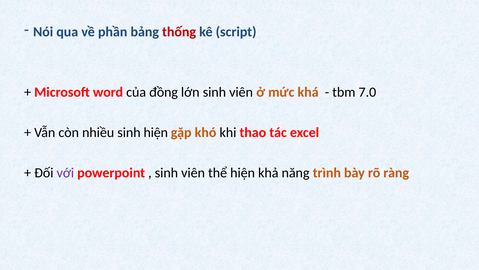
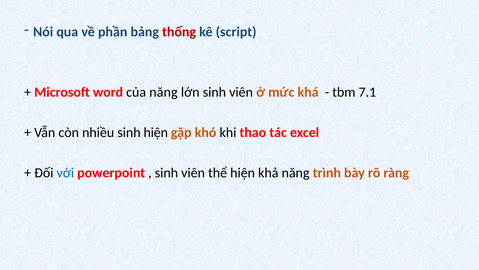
của đồng: đồng -> năng (163, 92)
7.0: 7.0 -> 7.1 (367, 92)
với colour: purple -> blue (65, 172)
